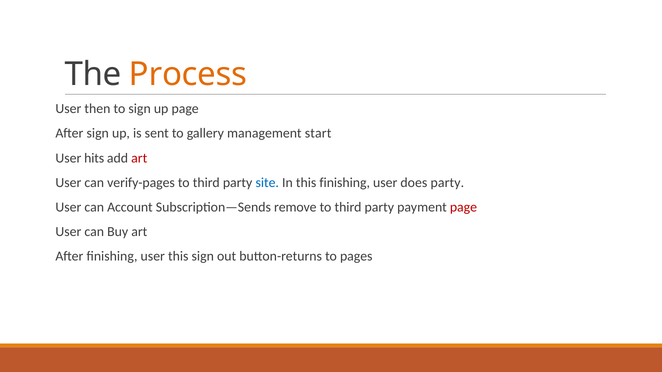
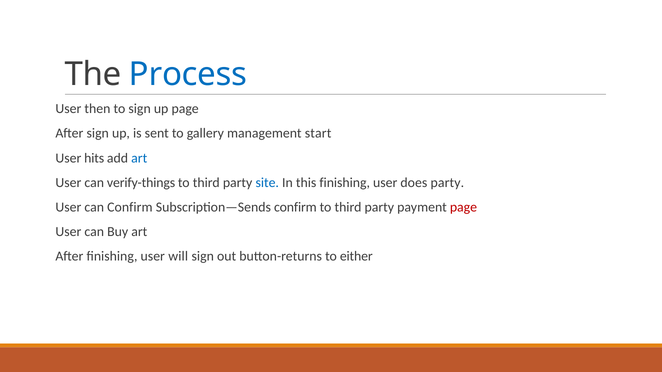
Process colour: orange -> blue (188, 74)
art colour: red -> blue (139, 158)
verify-pages: verify-pages -> verify-things (141, 183)
can Account: Account -> Confirm (130, 207)
Subscription—Sends remove: remove -> confirm (295, 207)
user this: this -> will (178, 256)
pages: pages -> either (356, 256)
